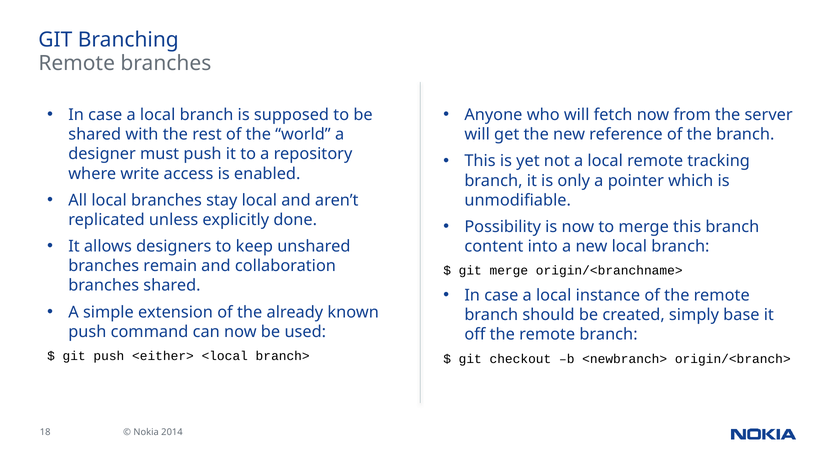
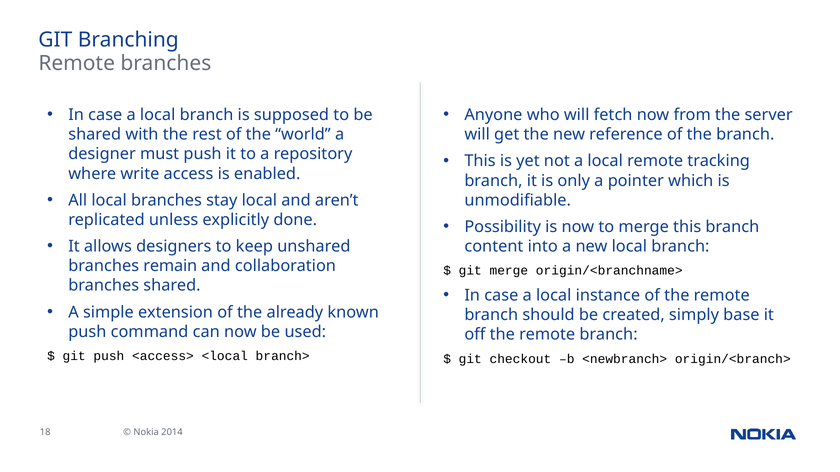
<either>: <either> -> <access> (163, 356)
